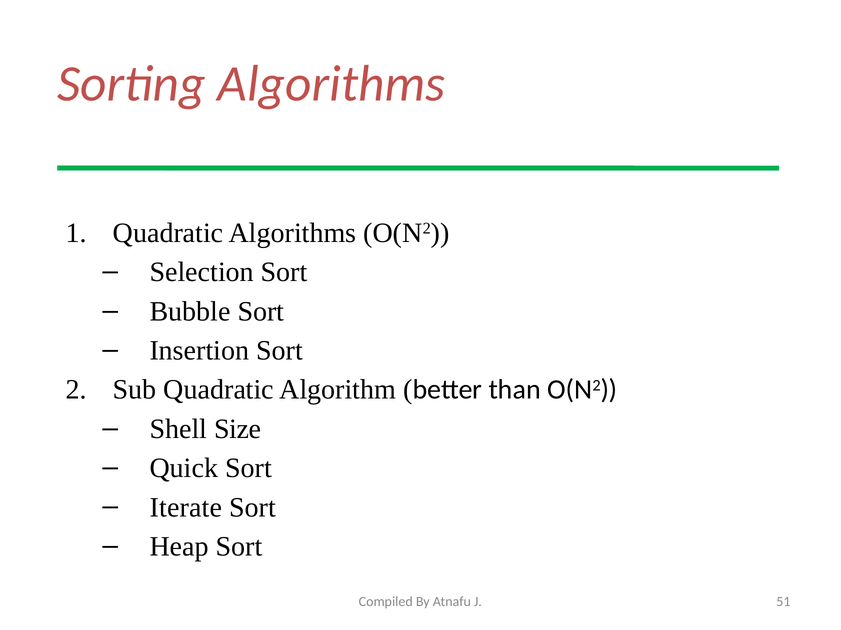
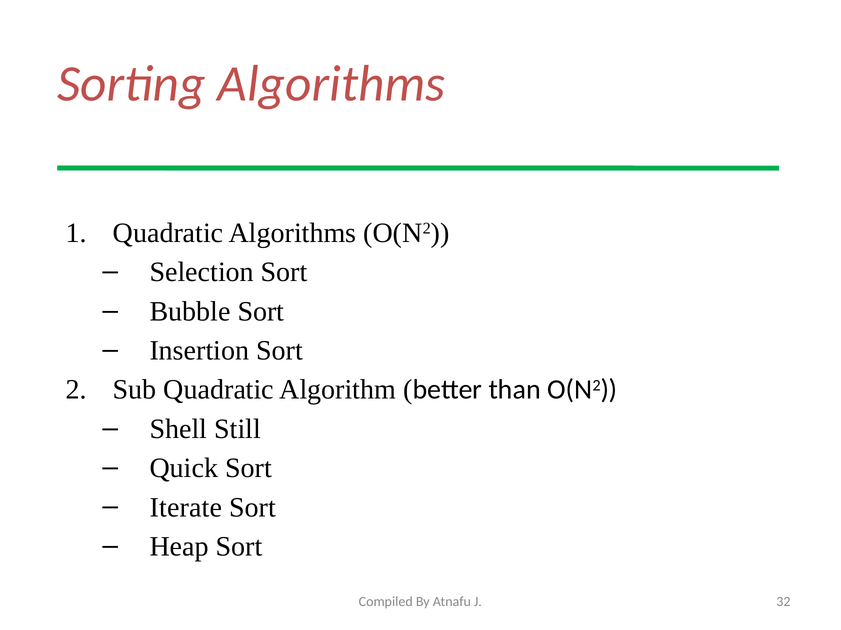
Size: Size -> Still (238, 429)
51: 51 -> 32 (783, 602)
